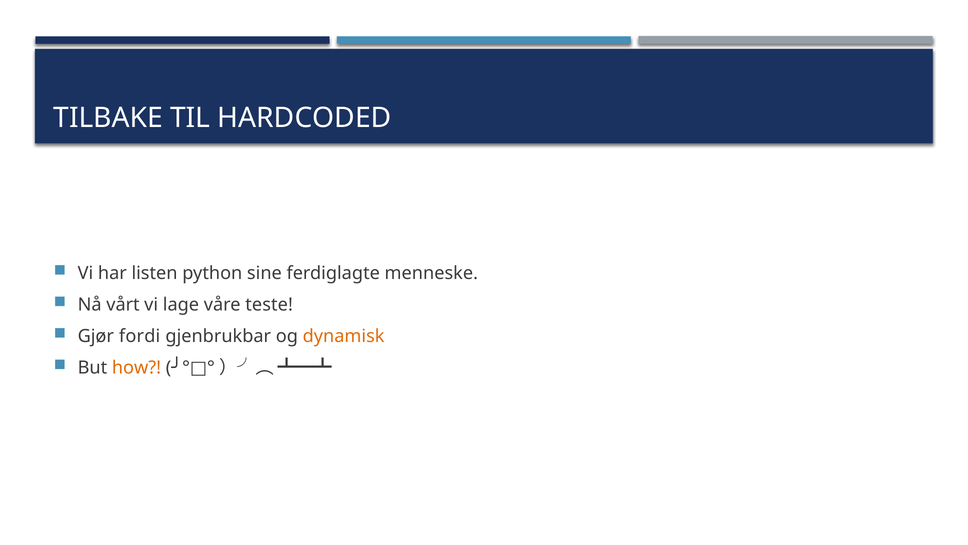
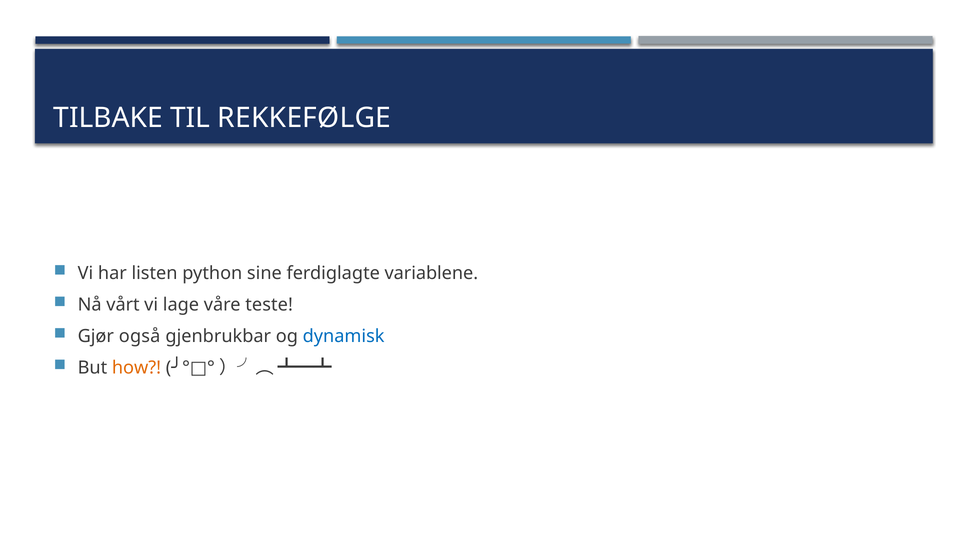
HARDCODED: HARDCODED -> REKKEFØLGE (304, 118)
menneske: menneske -> variablene (431, 273)
fordi: fordi -> også (140, 336)
dynamisk colour: orange -> blue (344, 336)
